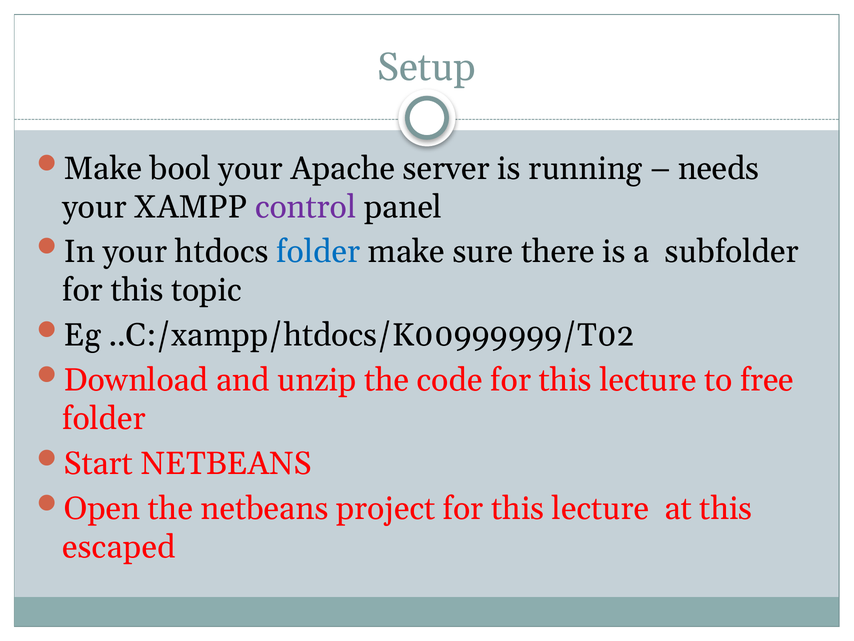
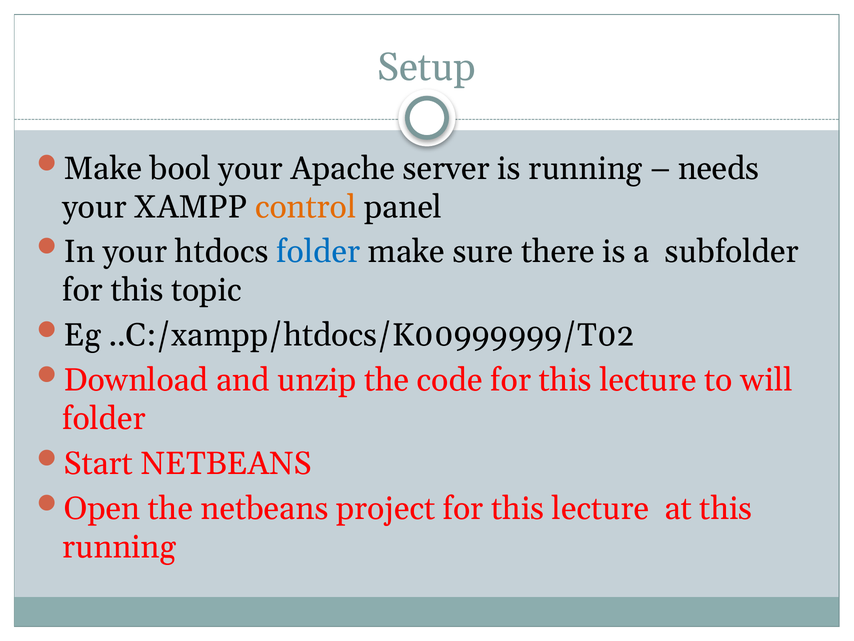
control colour: purple -> orange (306, 207)
free: free -> will (767, 380)
escaped: escaped -> running (119, 547)
